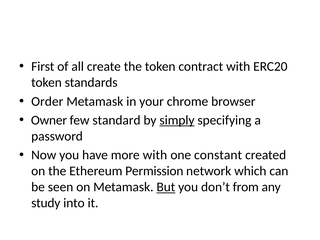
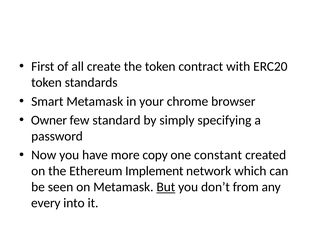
Order: Order -> Smart (47, 101)
simply underline: present -> none (177, 120)
more with: with -> copy (155, 155)
Permission: Permission -> Implement (154, 171)
study: study -> every (46, 203)
